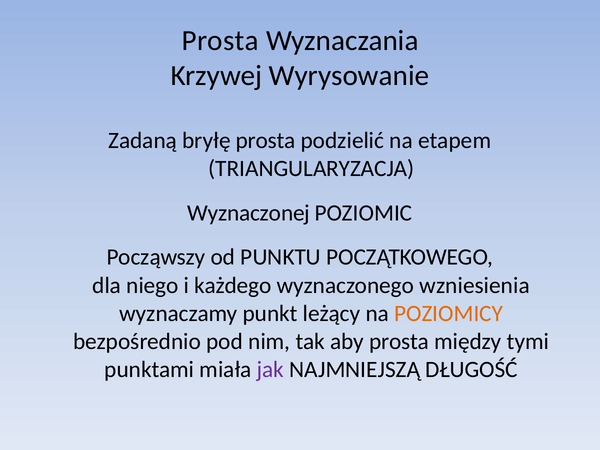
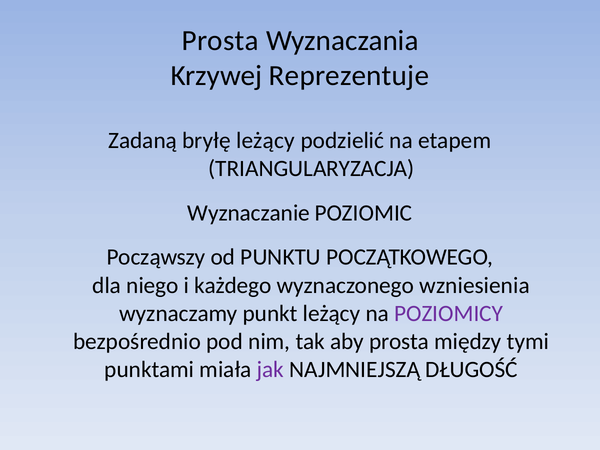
Wyrysowanie: Wyrysowanie -> Reprezentuje (349, 76)
bryłę prosta: prosta -> leżący (266, 141)
Wyznaczonej: Wyznaczonej -> Wyznaczanie (249, 213)
POZIOMICY colour: orange -> purple (449, 313)
